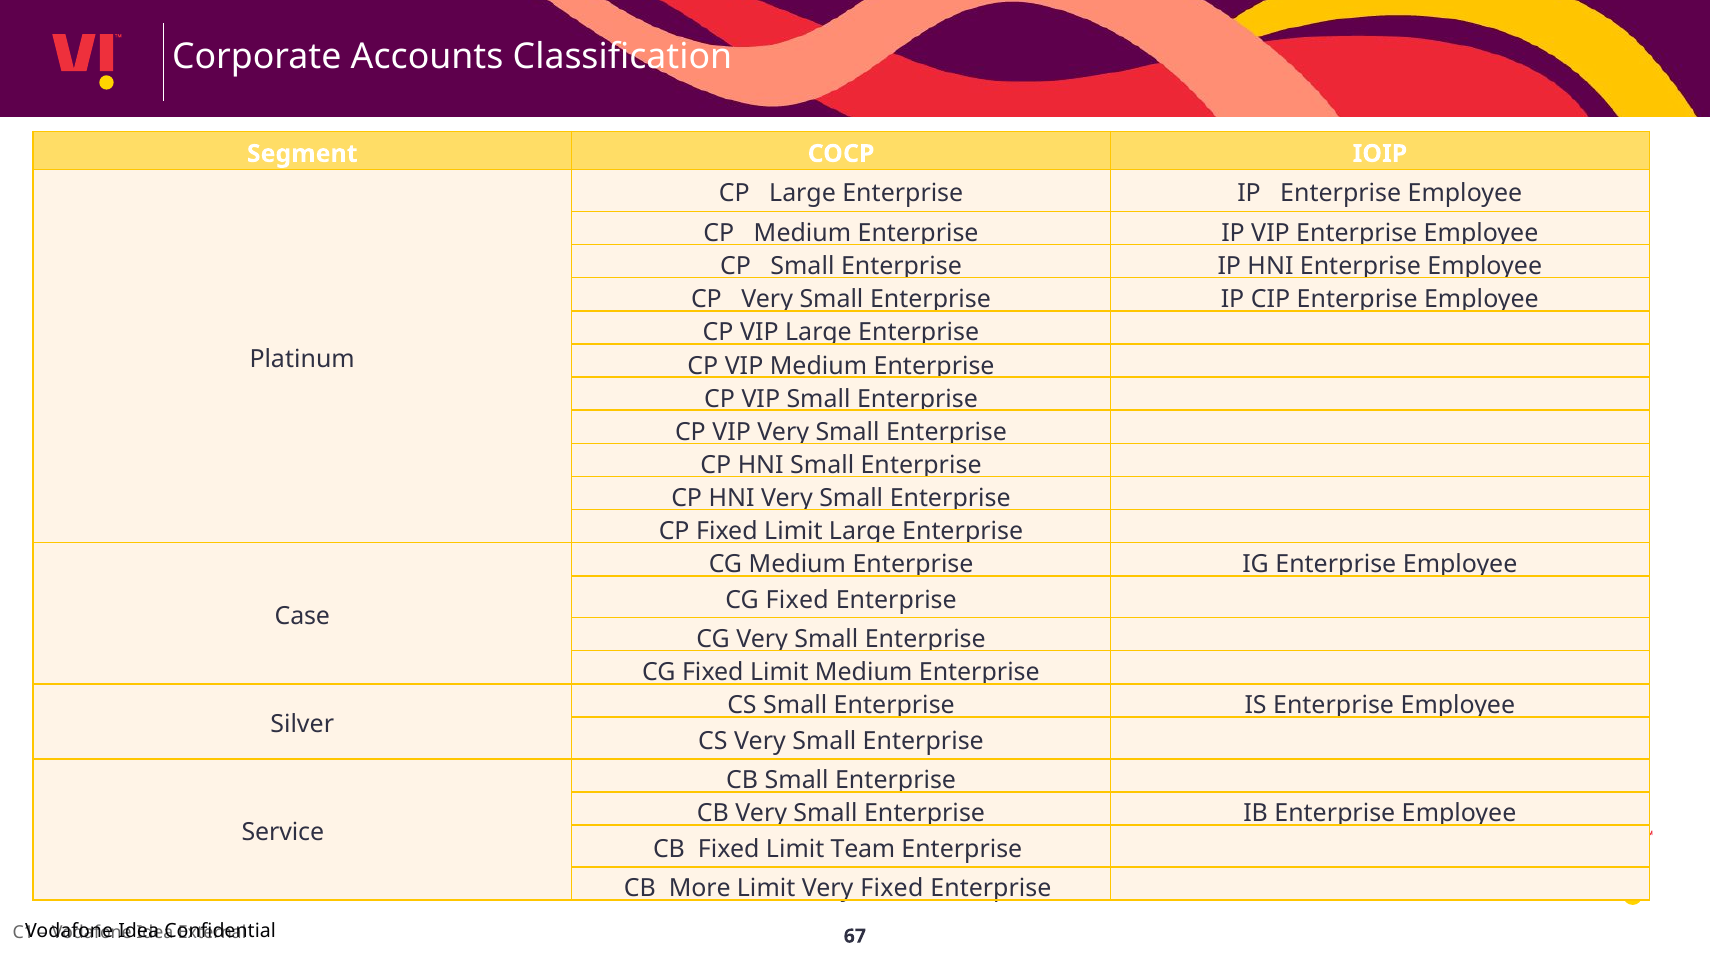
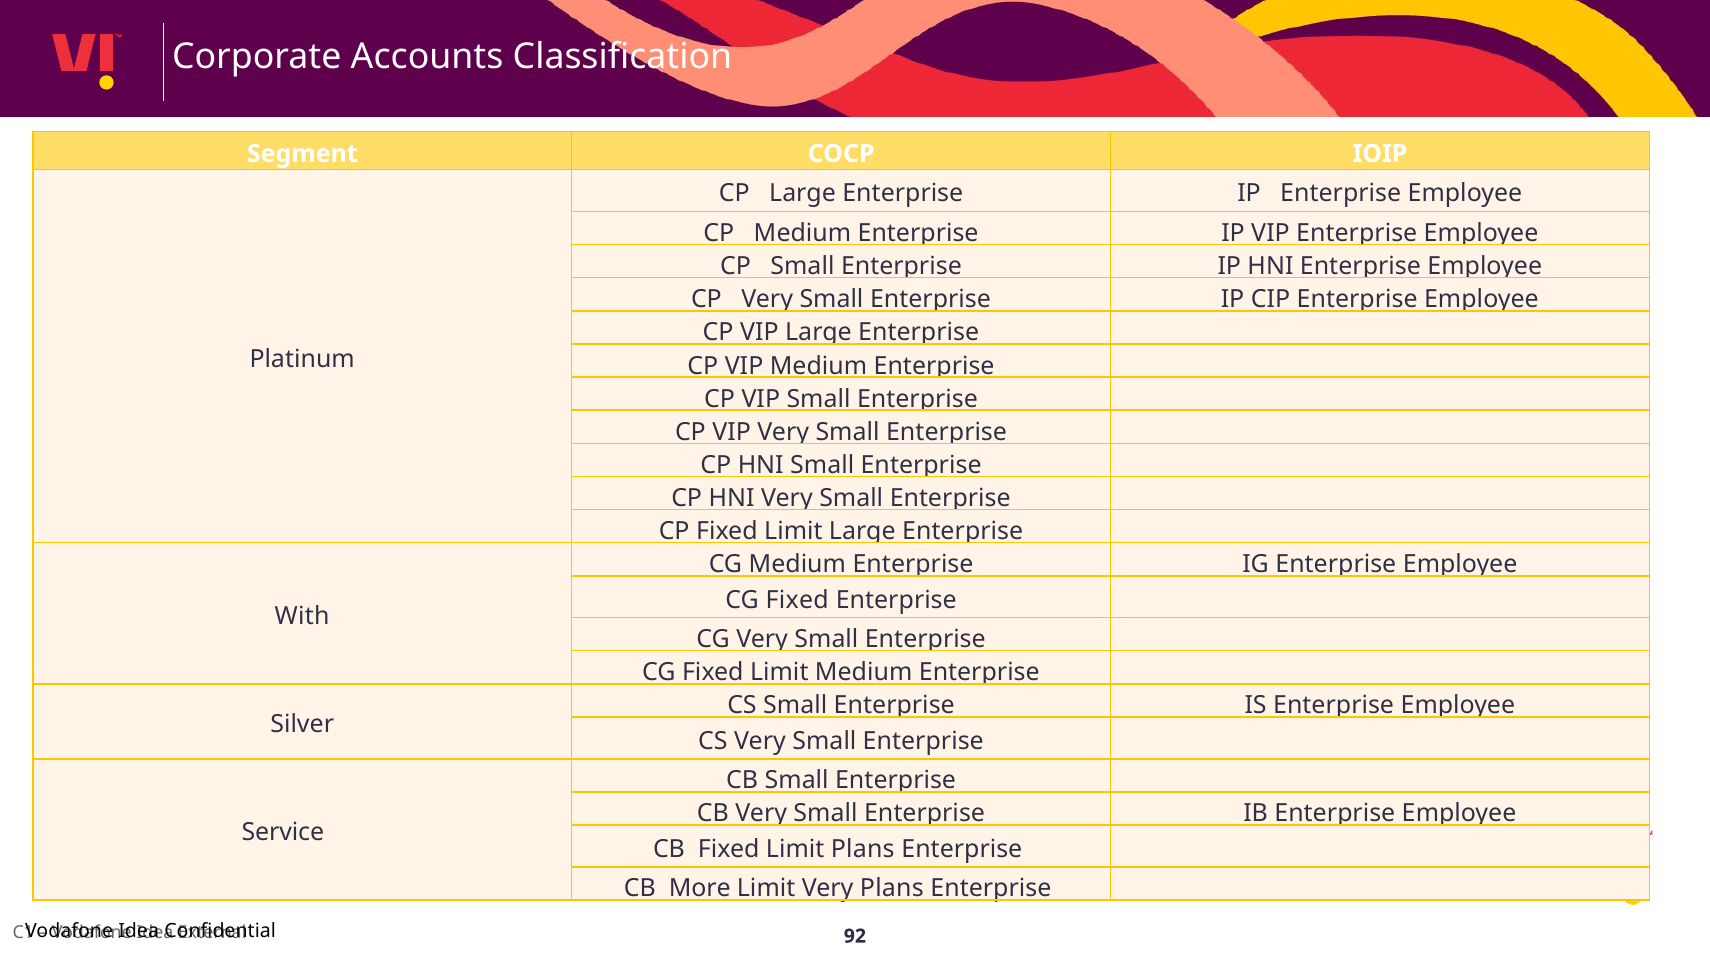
Case: Case -> With (302, 616)
Limit Team: Team -> Plans (863, 849)
Very Fixed: Fixed -> Plans (892, 889)
67: 67 -> 92 (855, 936)
